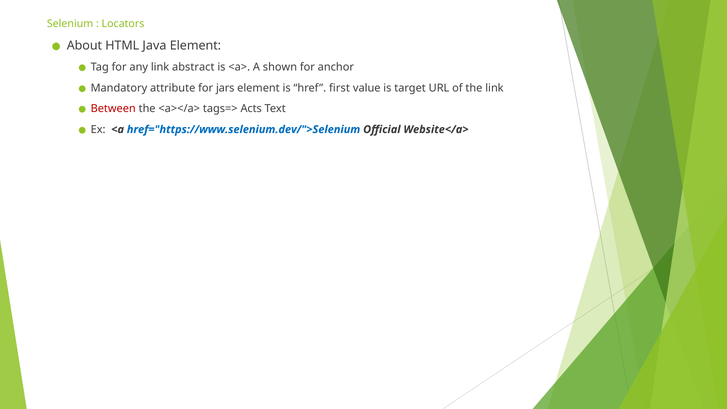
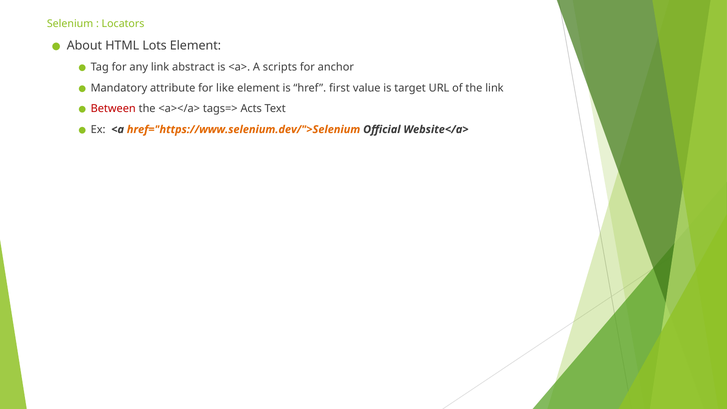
Java: Java -> Lots (155, 46)
shown: shown -> scripts (280, 67)
jars: jars -> like (225, 88)
href="https://www.selenium.dev/">Selenium colour: blue -> orange (244, 129)
